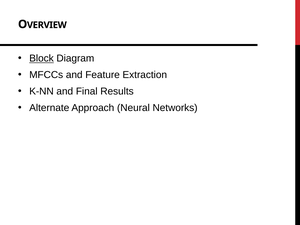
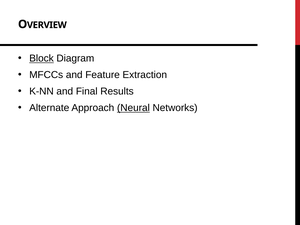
Neural underline: none -> present (133, 108)
